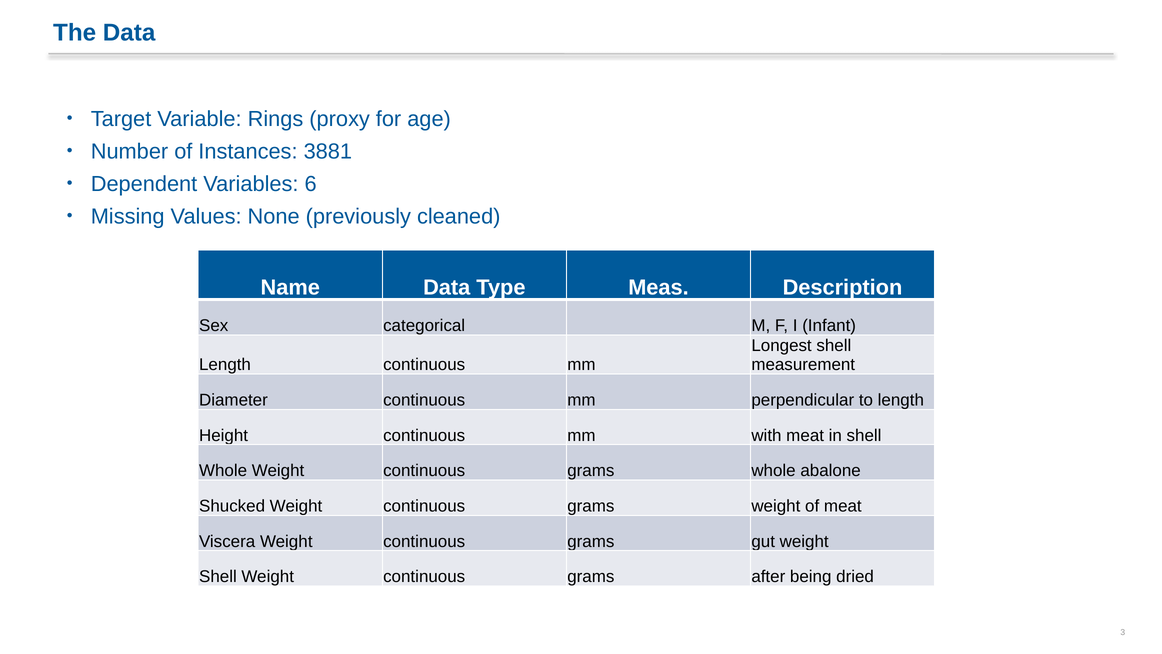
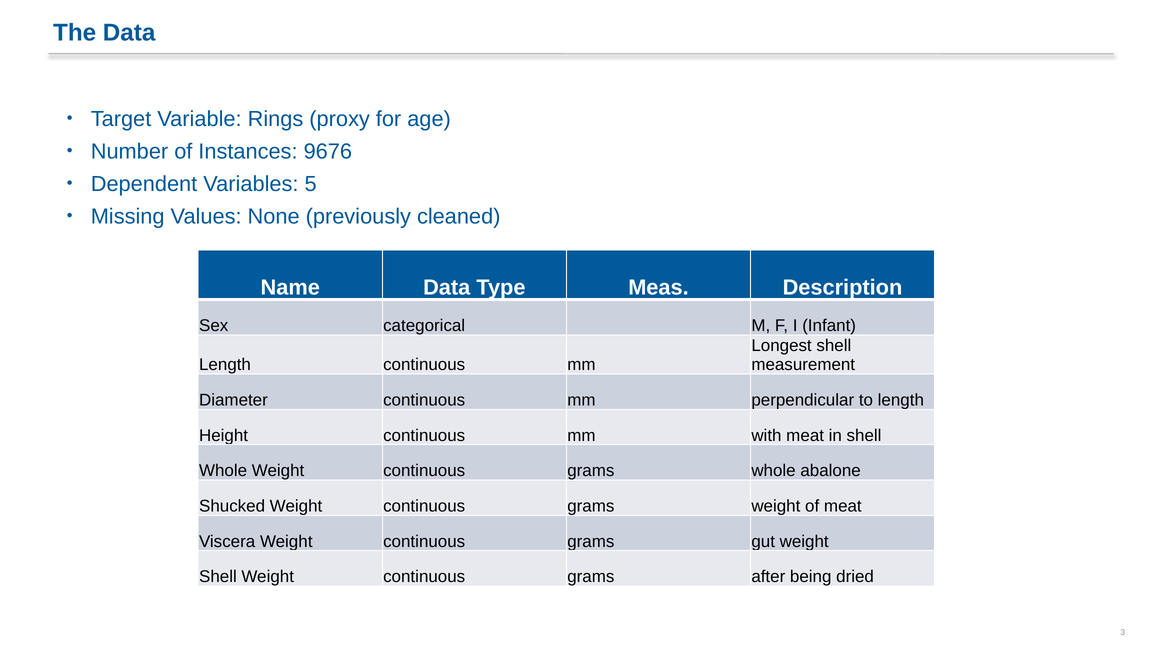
3881: 3881 -> 9676 (328, 151)
6: 6 -> 5 (311, 184)
